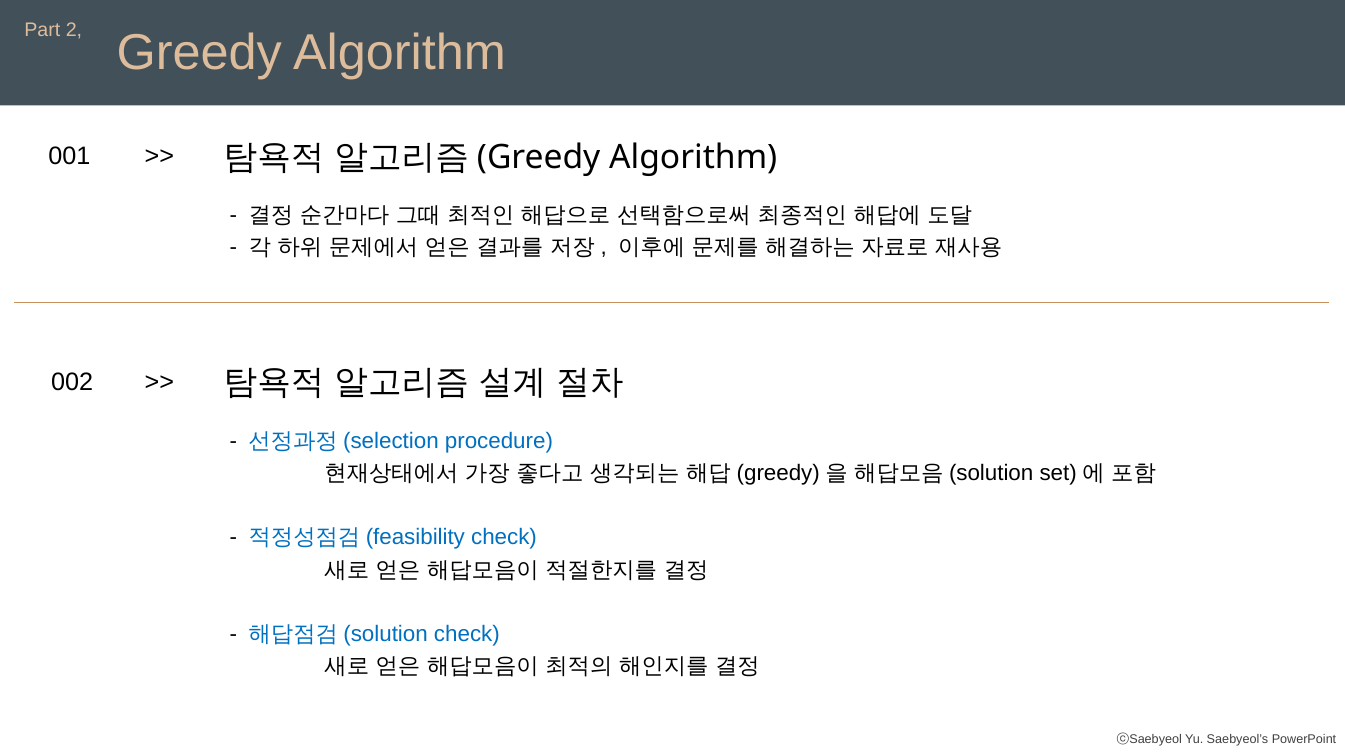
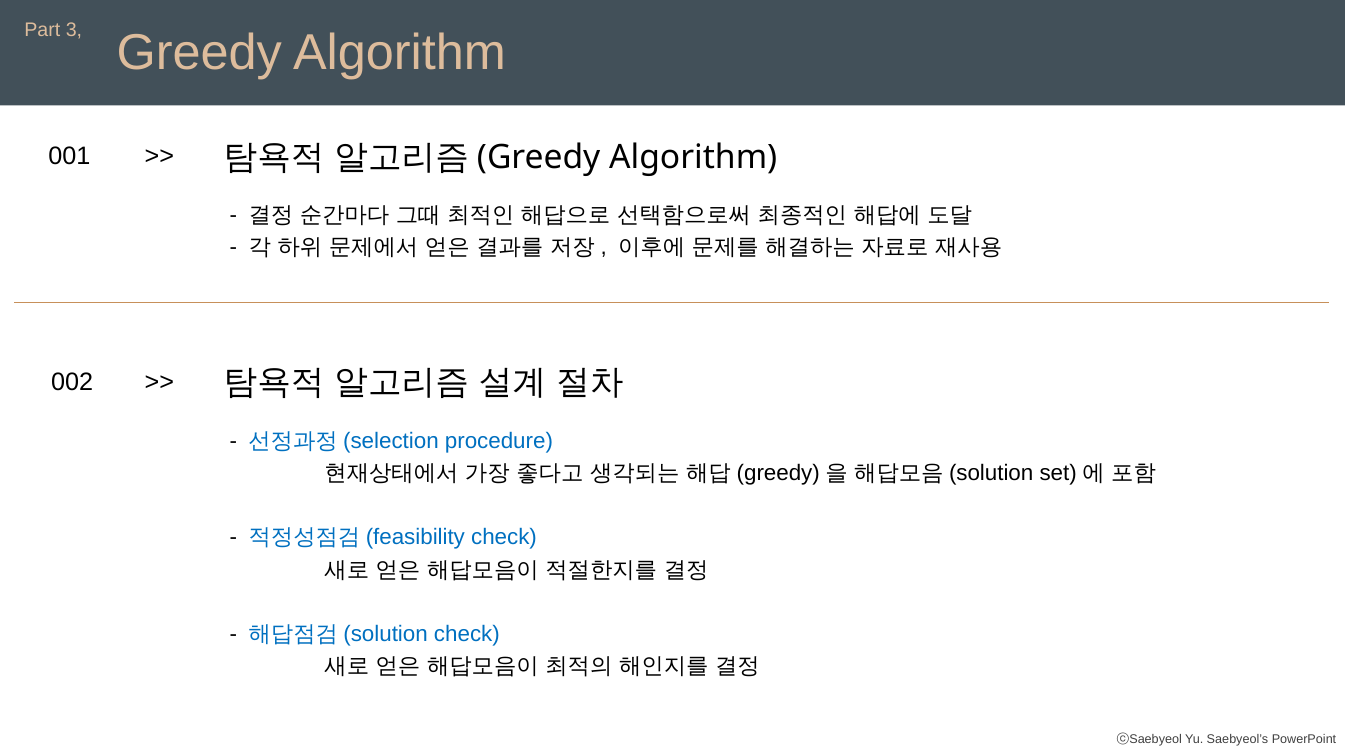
2: 2 -> 3 (74, 30)
